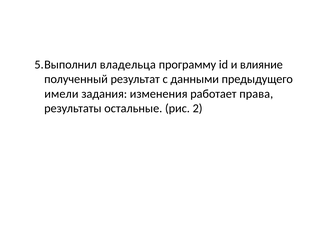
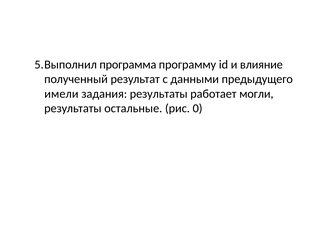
владельца: владельца -> программа (128, 64)
задания изменения: изменения -> результаты (159, 94)
права: права -> могли (256, 94)
2: 2 -> 0 (198, 108)
